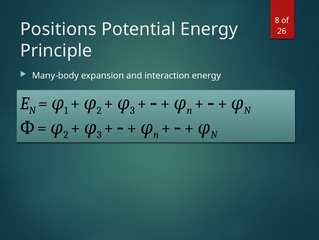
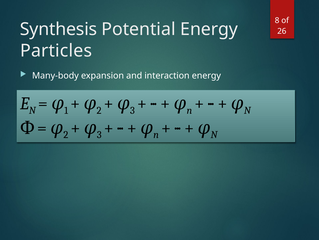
Positions: Positions -> Synthesis (59, 29)
Principle: Principle -> Particles (56, 51)
